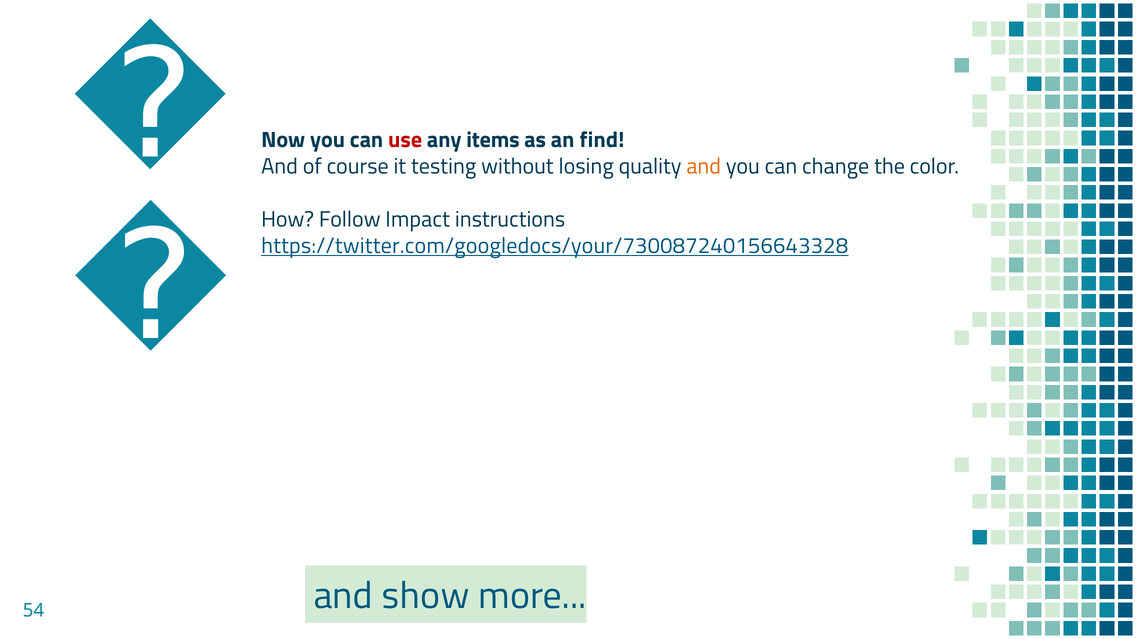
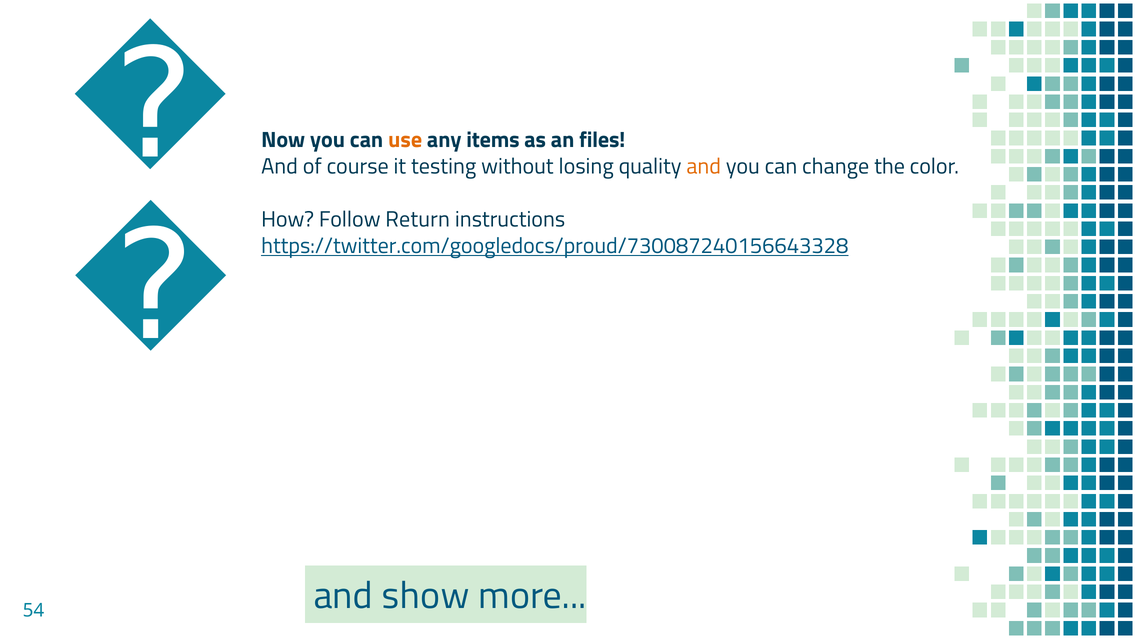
use colour: red -> orange (405, 140)
find: find -> files (602, 140)
Impact: Impact -> Return (418, 219)
https://twitter.com/googledocs/your/730087240156643328: https://twitter.com/googledocs/your/730087240156643328 -> https://twitter.com/googledocs/proud/730087240156643328 (555, 246)
